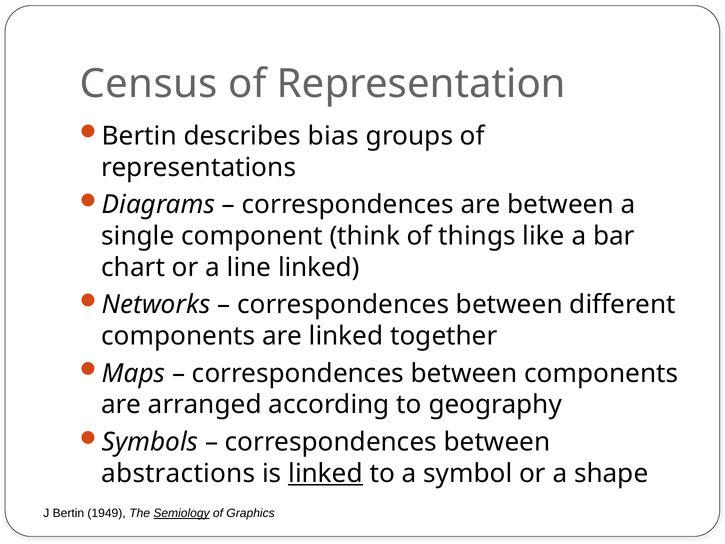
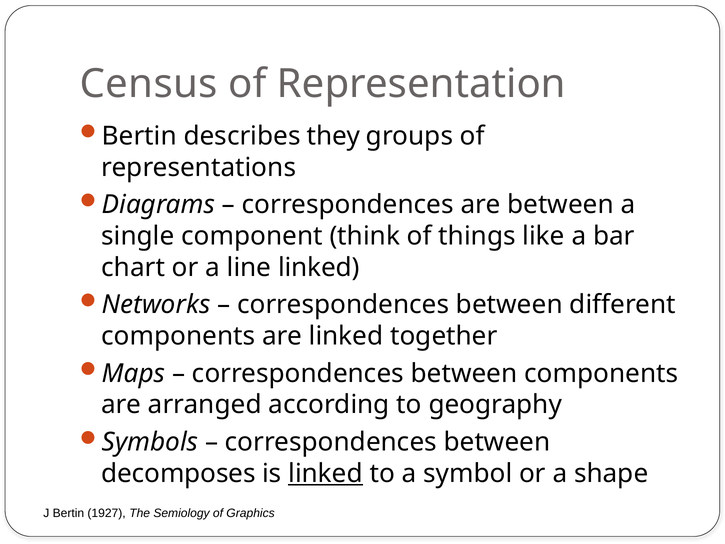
bias: bias -> they (333, 136)
abstractions: abstractions -> decomposes (178, 473)
1949: 1949 -> 1927 (107, 513)
Semiology underline: present -> none (182, 513)
